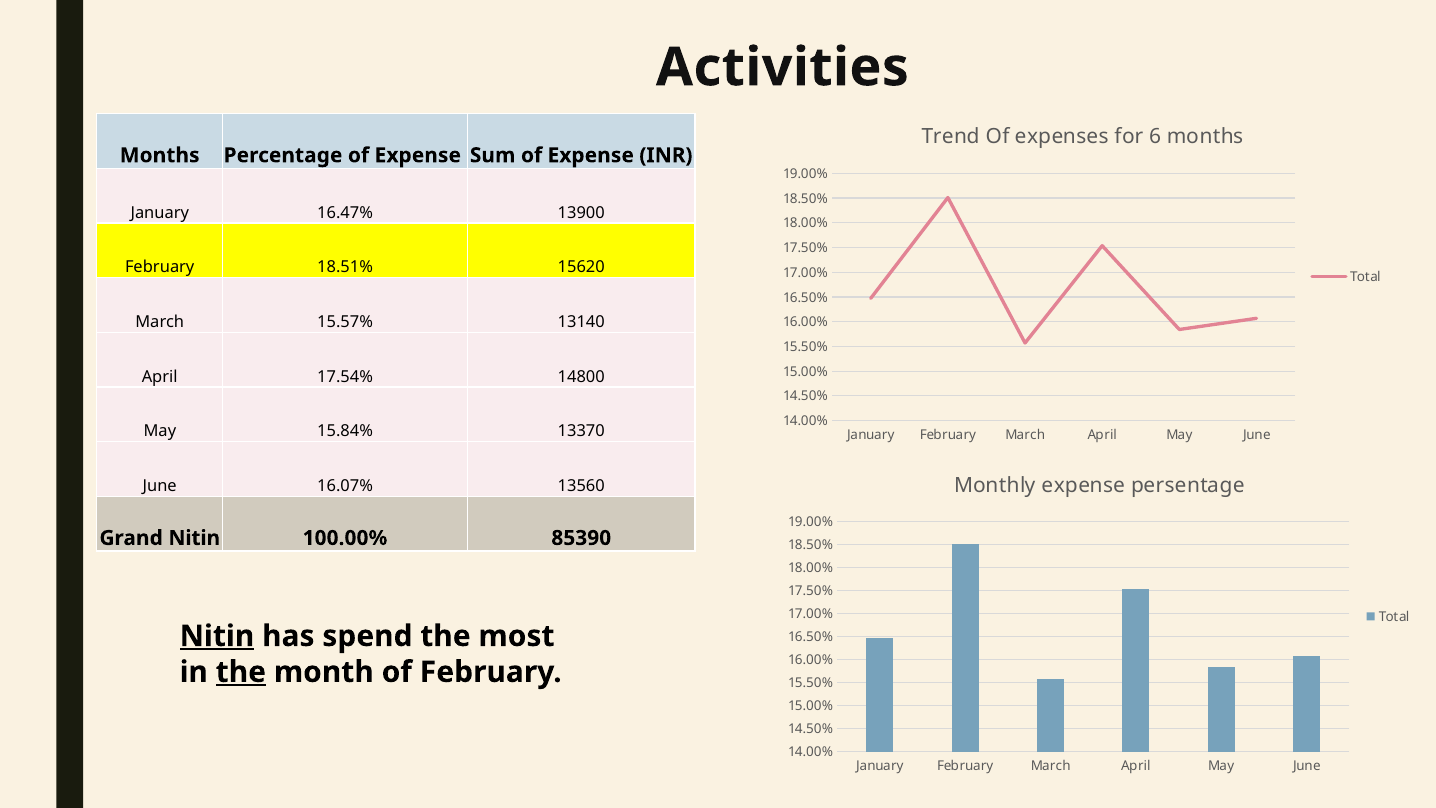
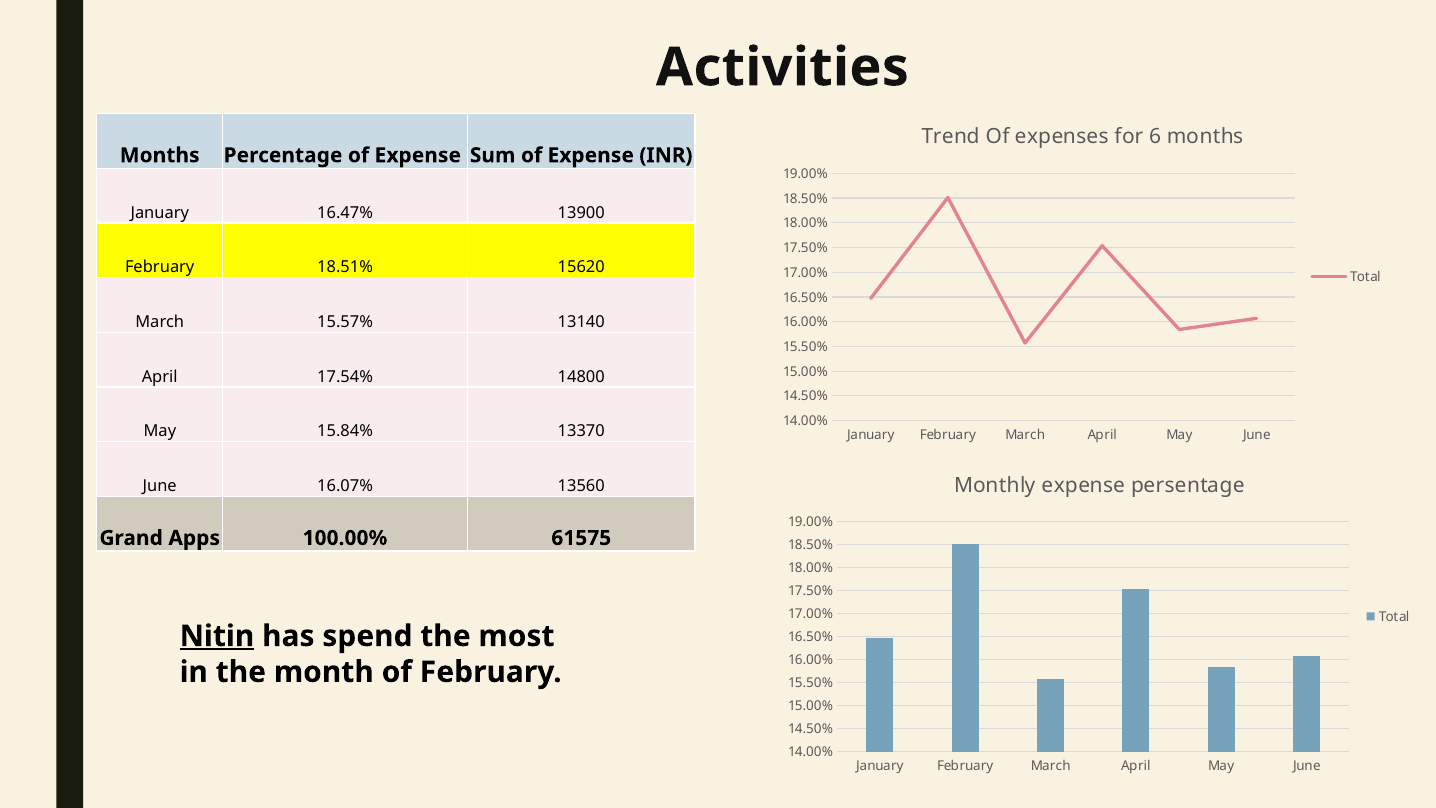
Grand Nitin: Nitin -> Apps (194, 538)
85390: 85390 -> 61575 (581, 538)
the underline: present -> none (241, 672)
